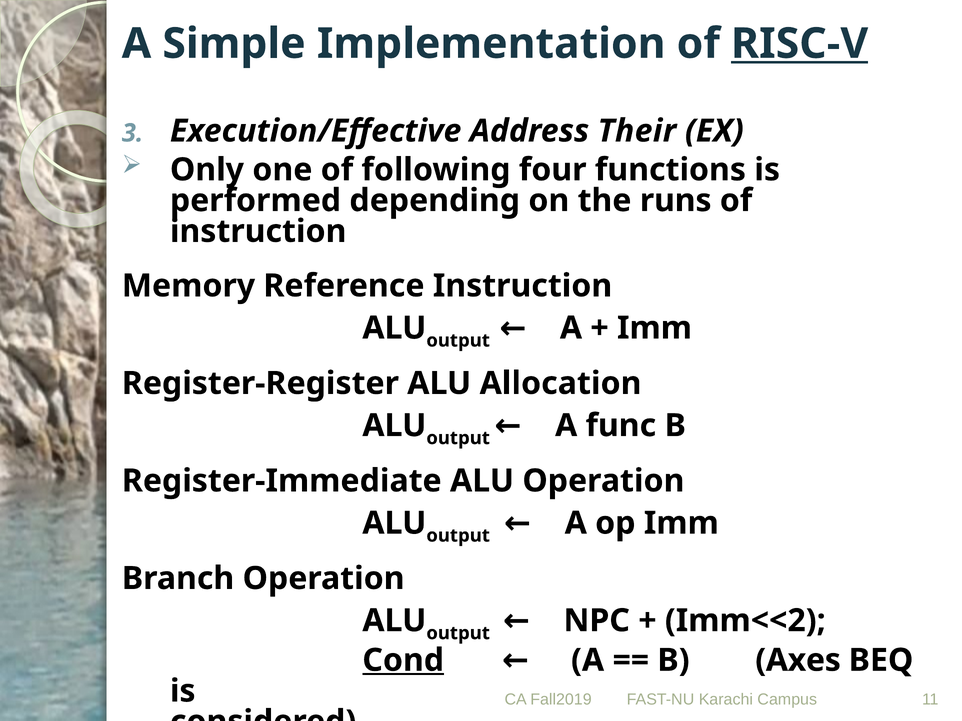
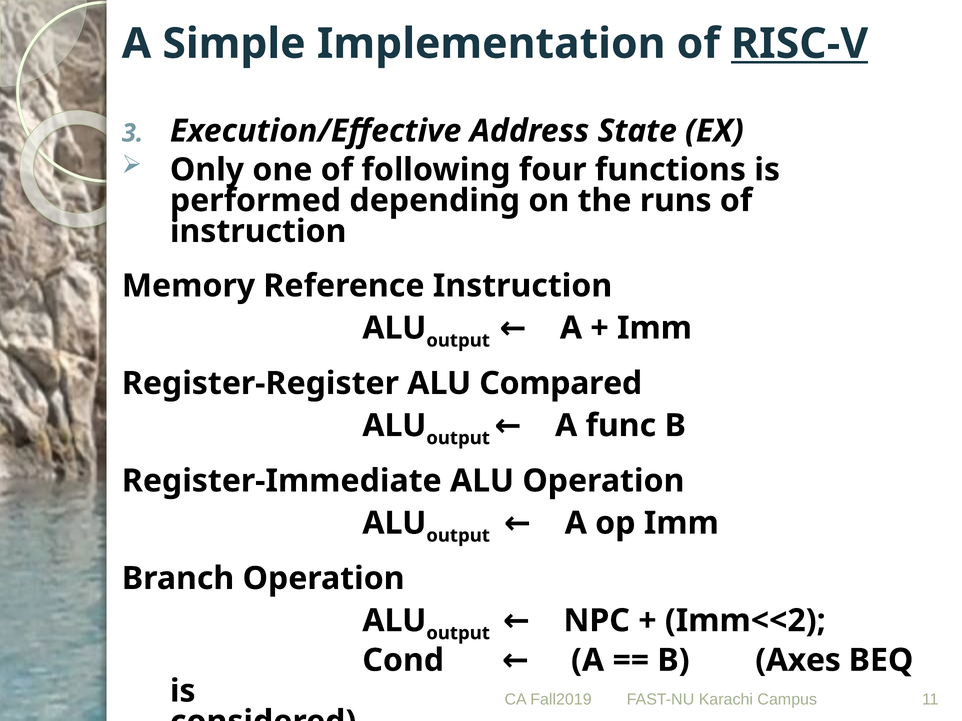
Their: Their -> State (637, 131)
Allocation: Allocation -> Compared (561, 384)
Cond underline: present -> none (403, 661)
